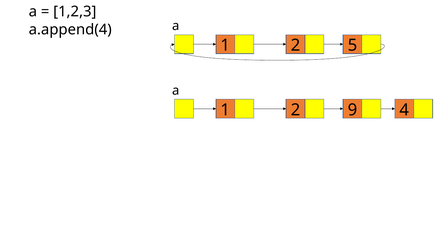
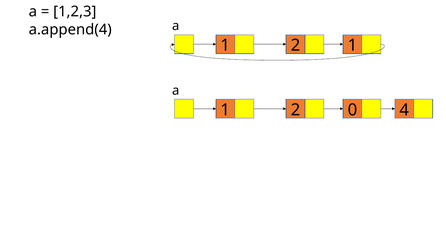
2 5: 5 -> 1 (352, 45)
9: 9 -> 0 (352, 110)
